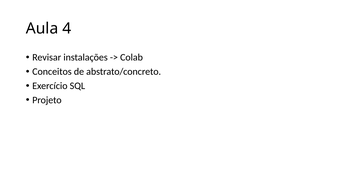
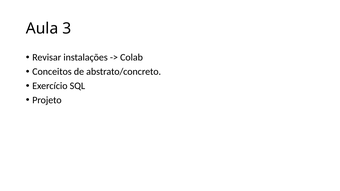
4: 4 -> 3 (67, 29)
